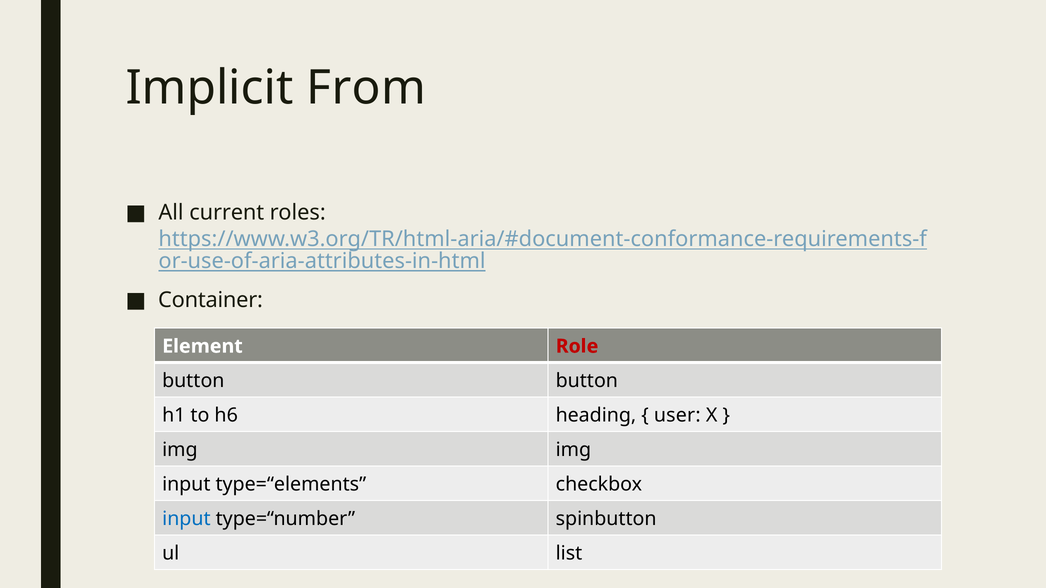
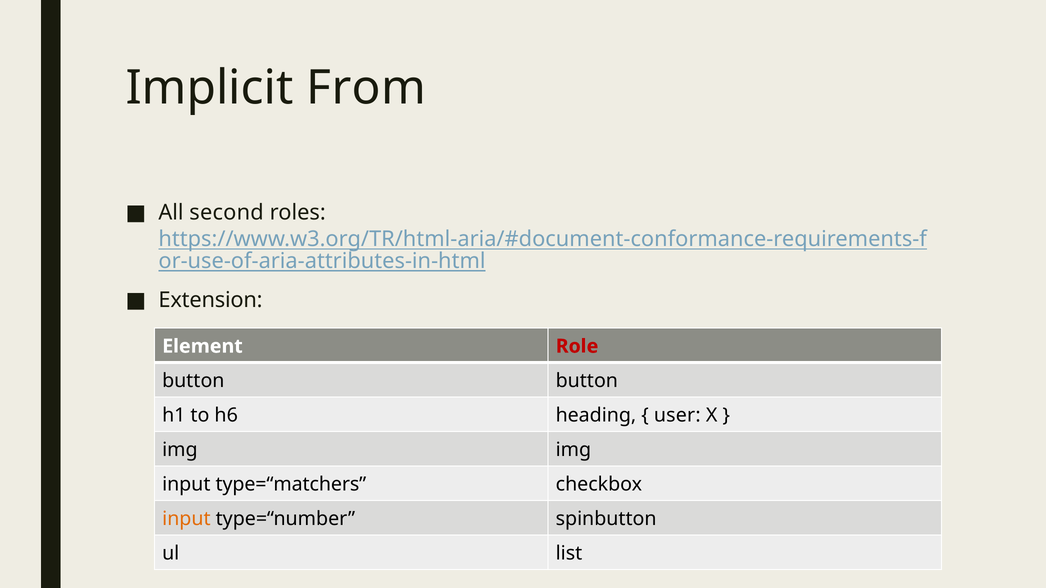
current: current -> second (227, 213)
Container: Container -> Extension (211, 300)
type=“elements: type=“elements -> type=“matchers (291, 485)
input colour: blue -> orange (186, 519)
